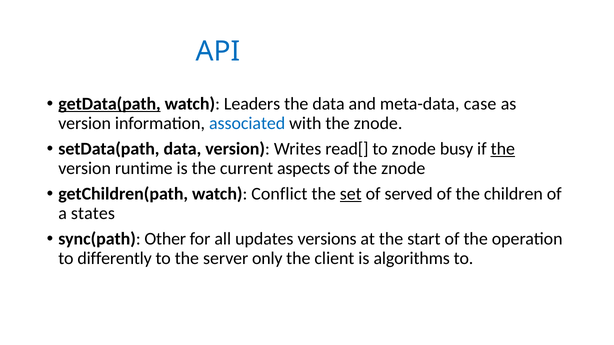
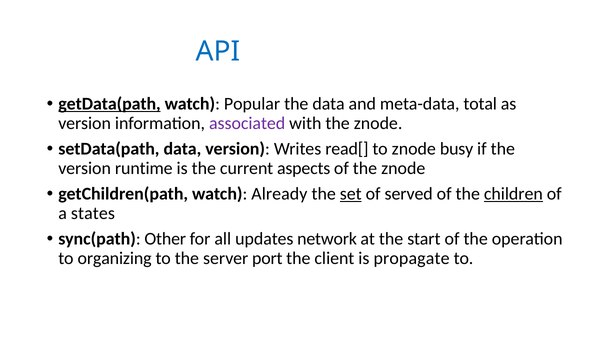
Leaders: Leaders -> Popular (252, 104)
case: case -> total (480, 104)
associated colour: blue -> purple (247, 123)
the underline: present -> none (503, 149)
Conflict: Conflict -> Already (279, 194)
children underline: none -> present (513, 194)
versions: versions -> network (327, 239)
differently: differently -> organizing (115, 258)
only: only -> port (267, 258)
algorithms: algorithms -> propagate (412, 258)
